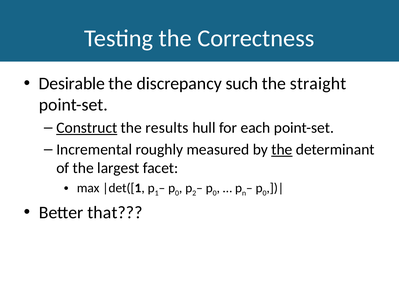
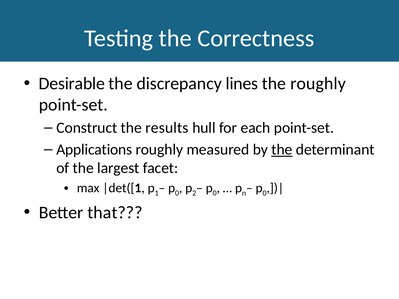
such: such -> lines (242, 84)
the straight: straight -> roughly (318, 84)
Construct underline: present -> none (87, 128)
Incremental: Incremental -> Applications (94, 150)
